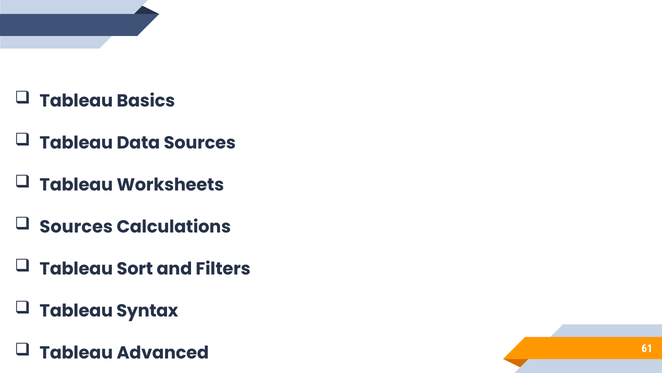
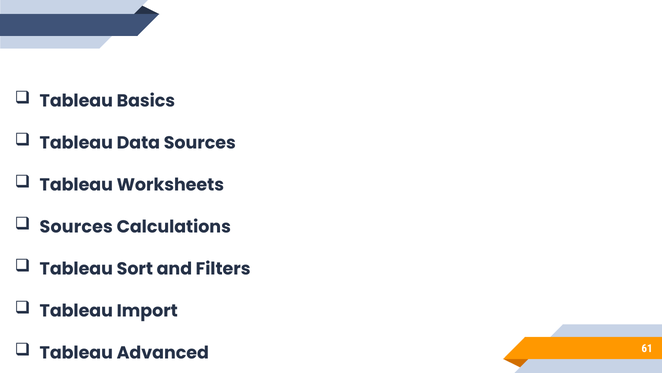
Syntax: Syntax -> Import (147, 310)
